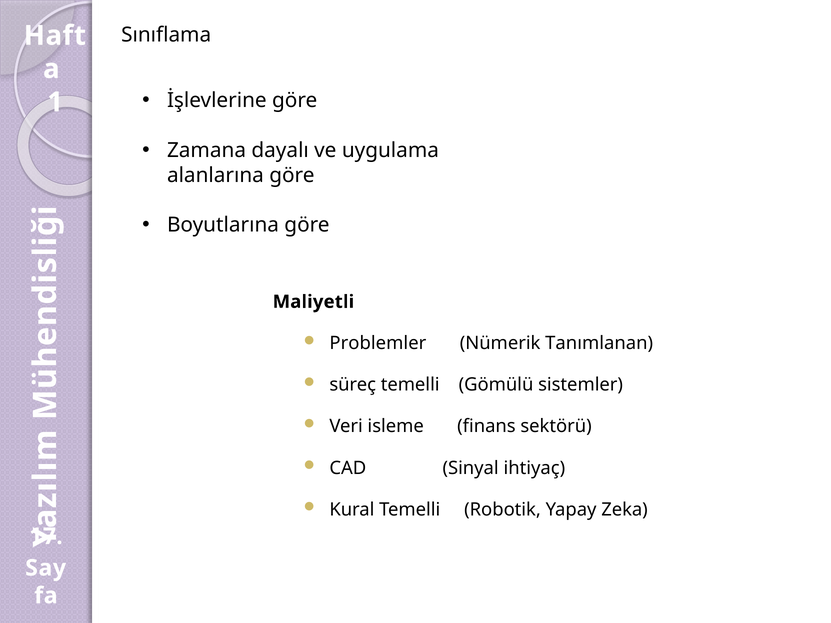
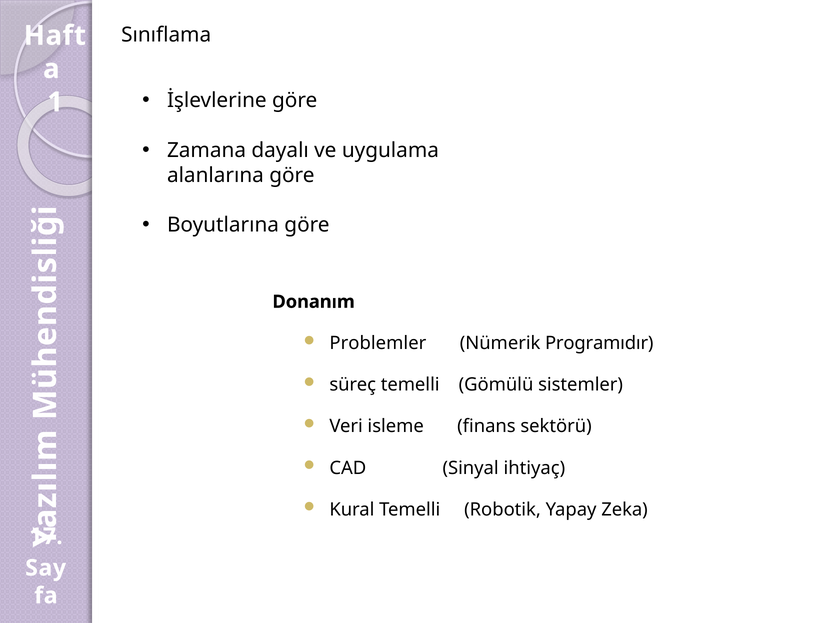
Maliyetli: Maliyetli -> Donanım (314, 302)
Tanımlanan: Tanımlanan -> Programıdır (599, 343)
